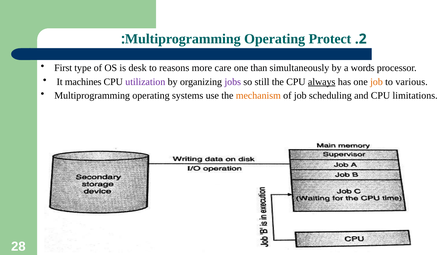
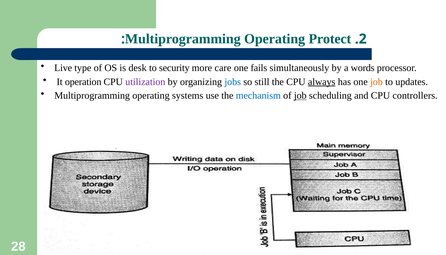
First: First -> Live (63, 68)
reasons: reasons -> security (174, 68)
than: than -> fails (259, 68)
machines: machines -> operation (83, 82)
jobs colour: purple -> blue (233, 82)
various: various -> updates (412, 82)
mechanism colour: orange -> blue (258, 96)
job underline: none -> present (300, 96)
limitations: limitations -> controllers (415, 96)
